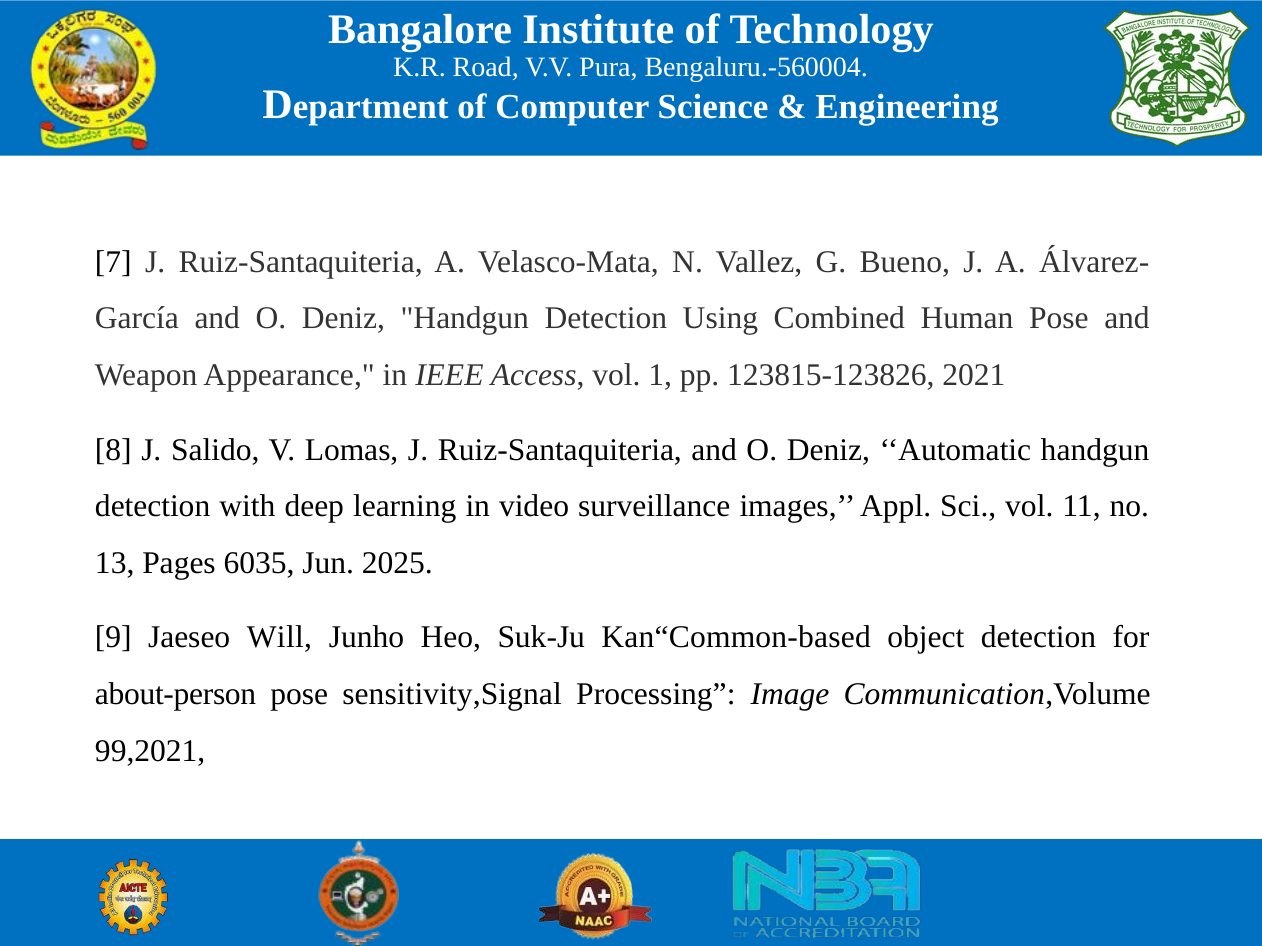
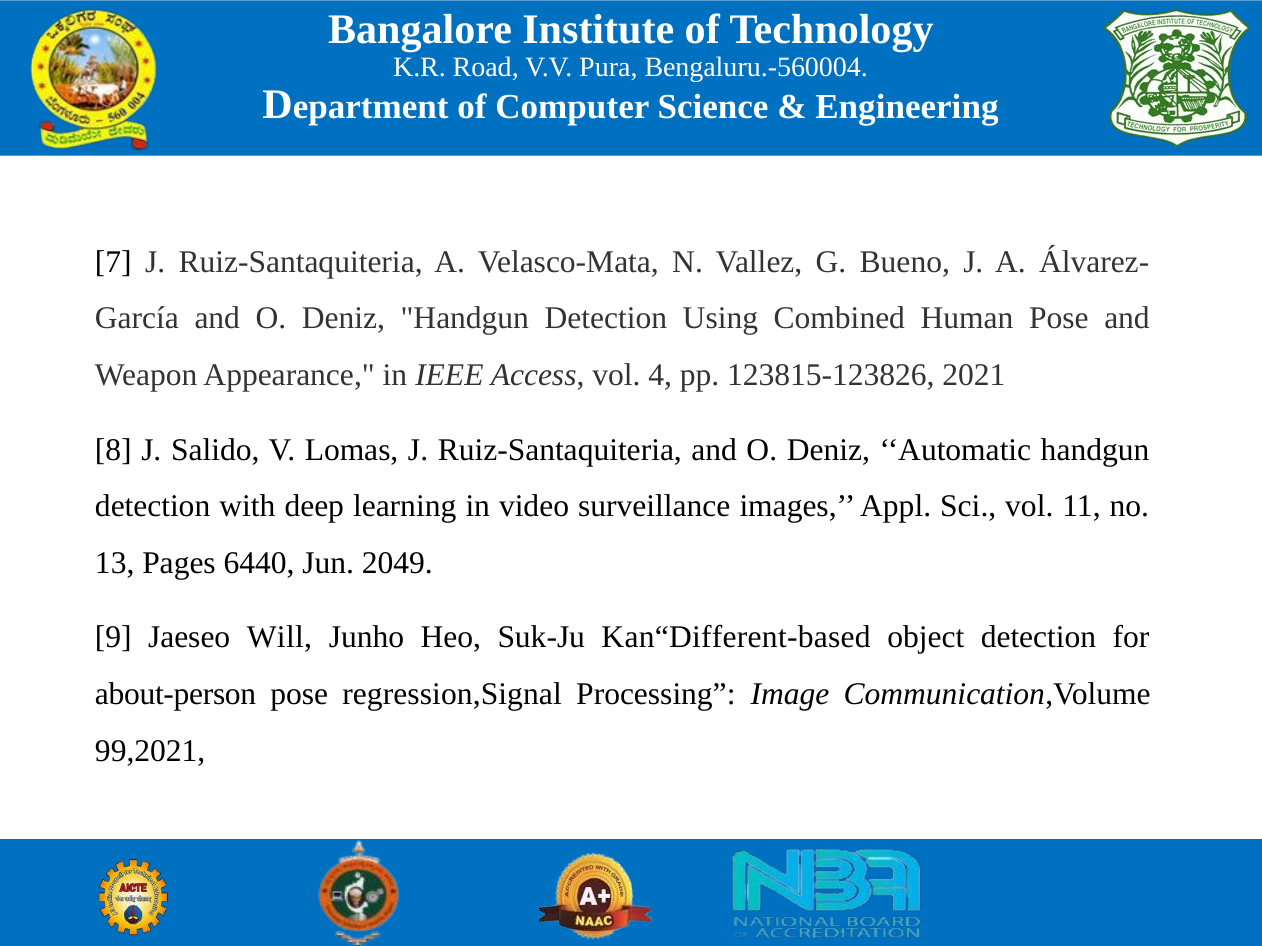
1: 1 -> 4 (660, 376)
6035: 6035 -> 6440 (259, 563)
2025: 2025 -> 2049 (397, 563)
Kan“Common-based: Kan“Common-based -> Kan“Different-based (736, 638)
sensitivity,Signal: sensitivity,Signal -> regression,Signal (452, 695)
